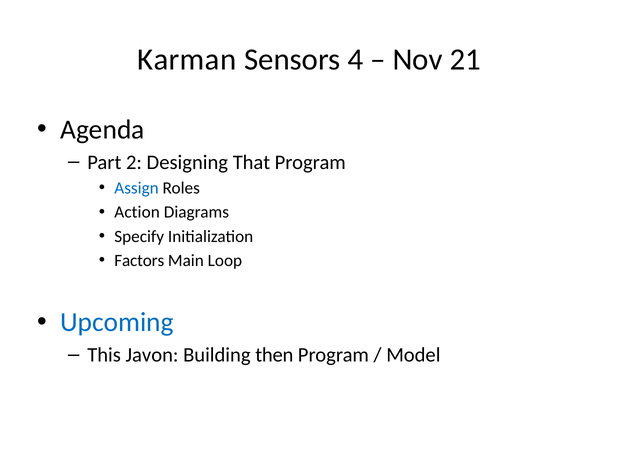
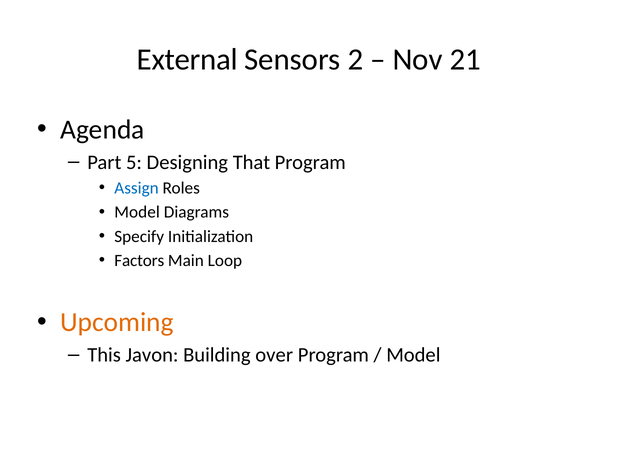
Karman: Karman -> External (187, 59)
4: 4 -> 2 (355, 59)
2: 2 -> 5 (134, 162)
Action: Action -> Model (137, 212)
Upcoming colour: blue -> orange (117, 322)
then: then -> over (274, 355)
